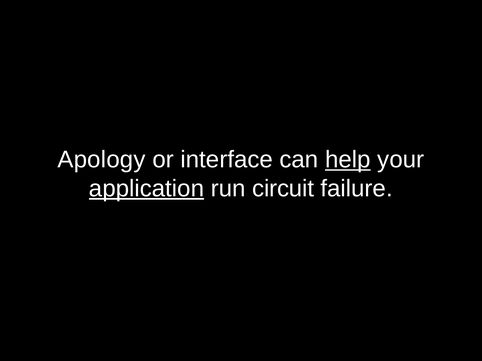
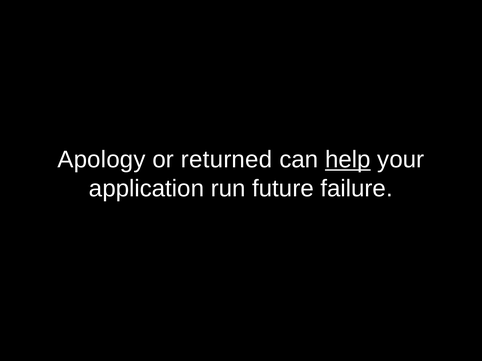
interface: interface -> returned (227, 160)
application underline: present -> none (147, 189)
circuit: circuit -> future (283, 189)
